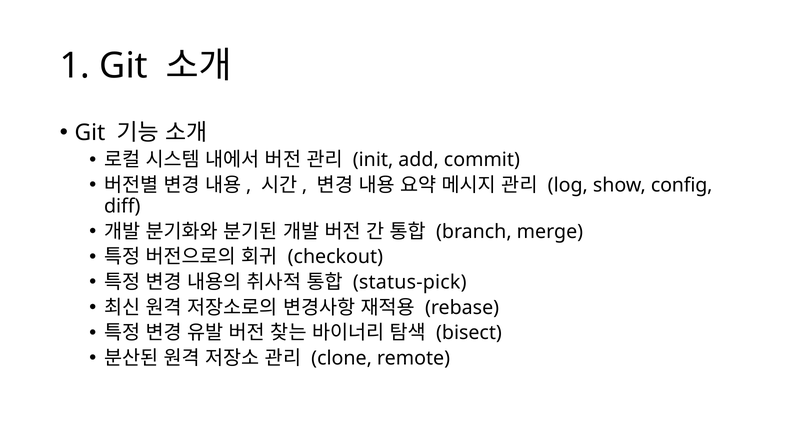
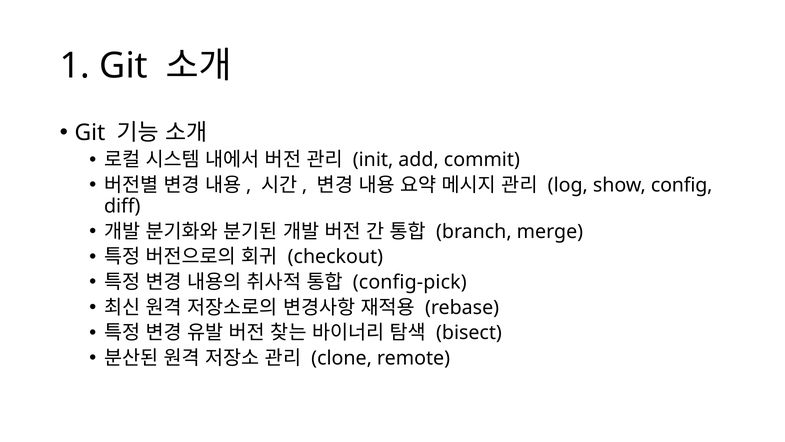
status-pick: status-pick -> config-pick (410, 282)
